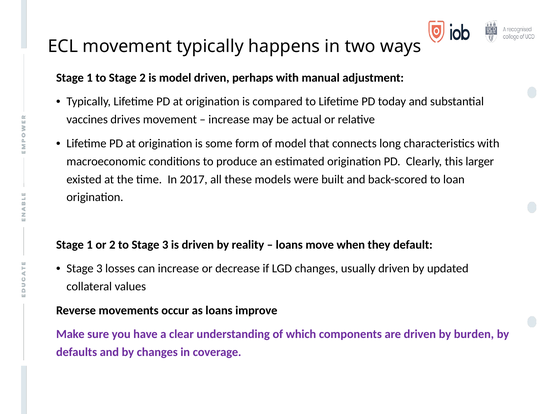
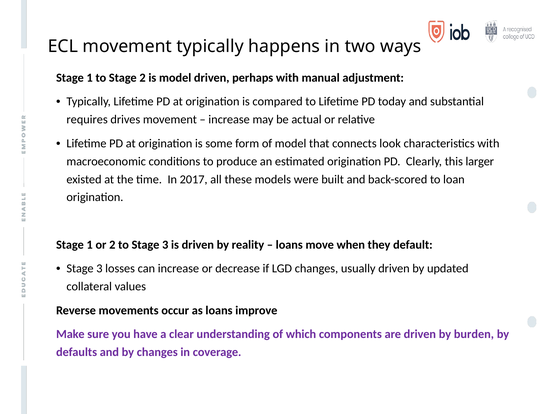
vaccines: vaccines -> requires (87, 120)
long: long -> look (390, 143)
